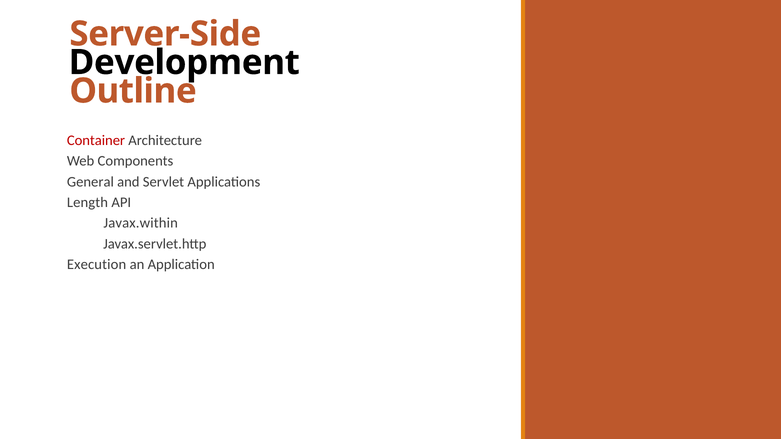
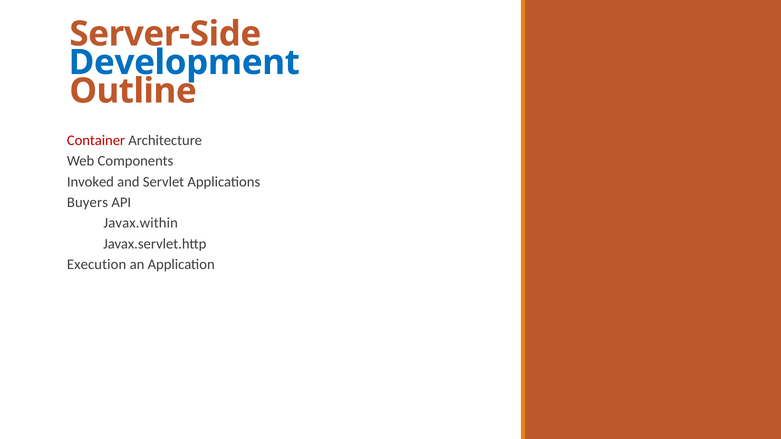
Development colour: black -> blue (184, 63)
General: General -> Invoked (90, 182)
Length: Length -> Buyers (87, 203)
